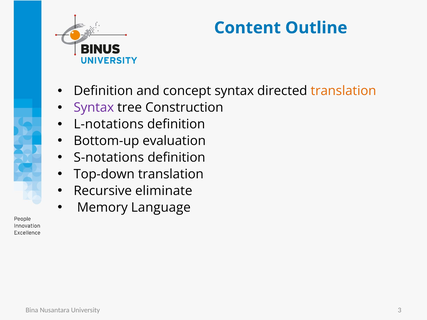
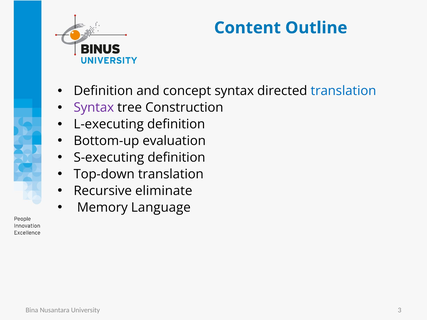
translation colour: orange -> blue (343, 91)
L-notations: L-notations -> L-executing (109, 124)
S-notations: S-notations -> S-executing (109, 158)
